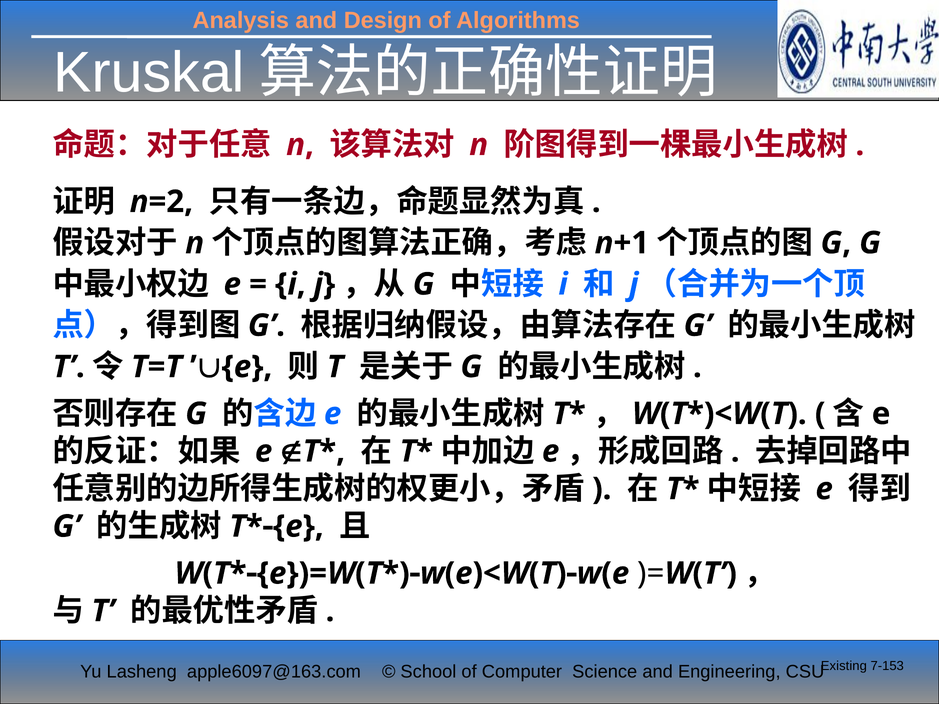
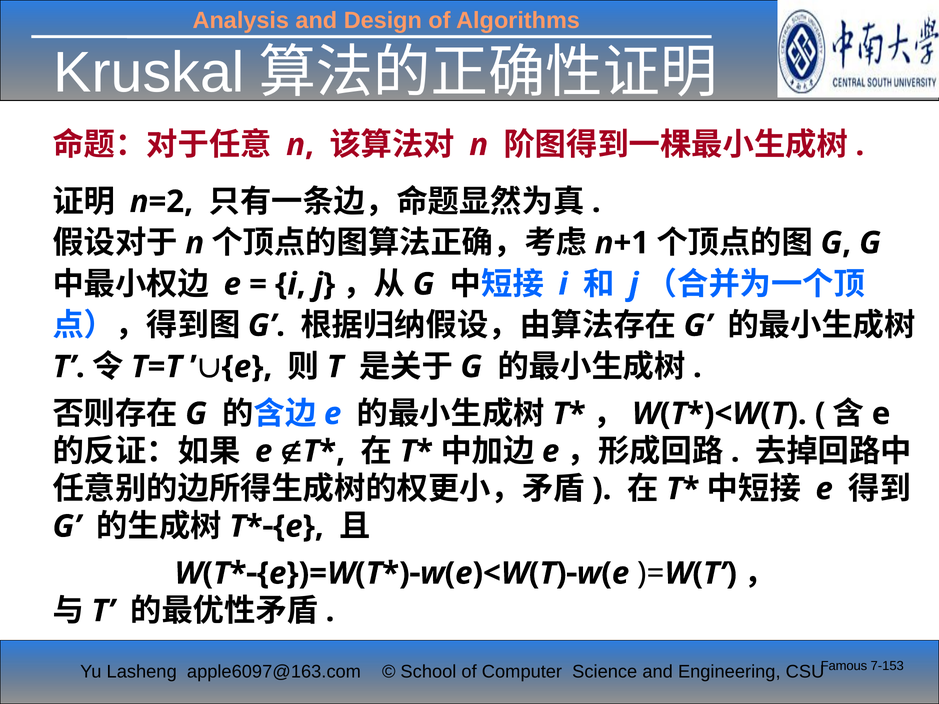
Existing: Existing -> Famous (844, 666)
